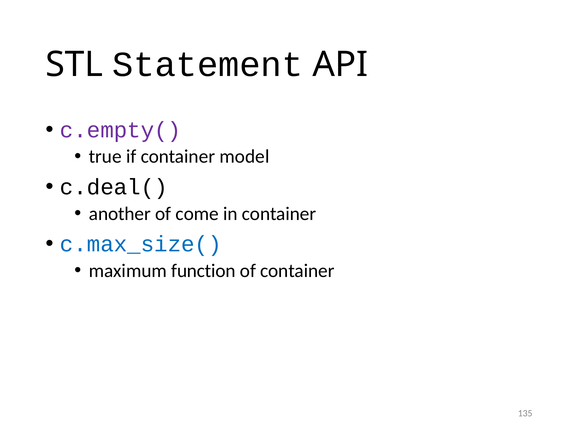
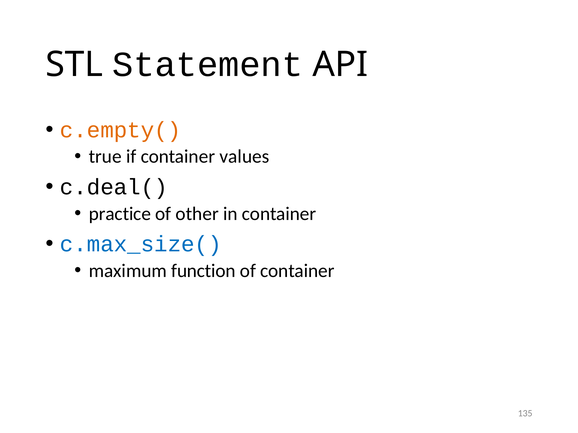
c.empty( colour: purple -> orange (121, 130)
model: model -> values (244, 157)
another: another -> practice (120, 214)
come: come -> other (197, 214)
